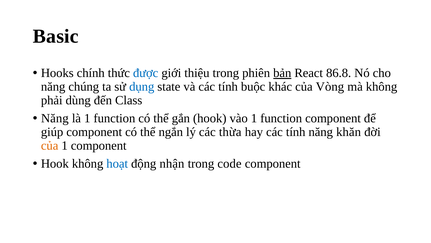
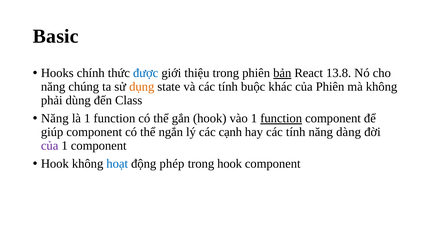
86.8: 86.8 -> 13.8 (339, 73)
dụng colour: blue -> orange (142, 86)
của Vòng: Vòng -> Phiên (330, 86)
function underline: none -> present (281, 118)
thừa: thừa -> cạnh (230, 132)
khăn: khăn -> dàng (349, 132)
của colour: orange -> purple (50, 145)
nhận: nhận -> phép (172, 163)
trong code: code -> hook (230, 163)
